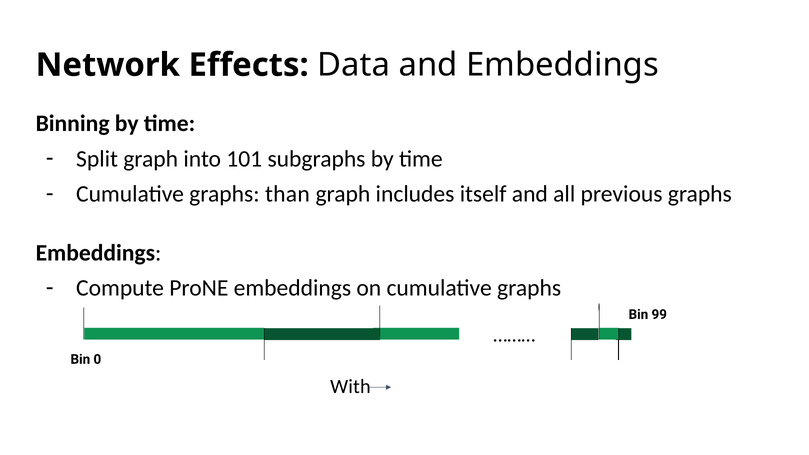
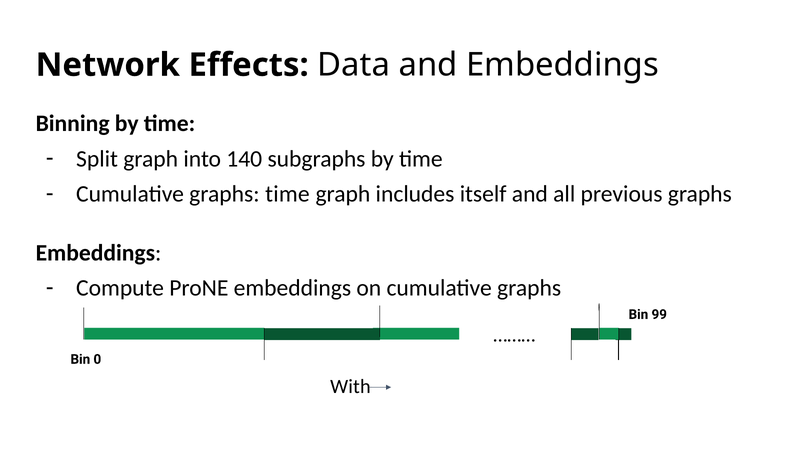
101: 101 -> 140 (244, 159)
graphs than: than -> time (287, 194)
